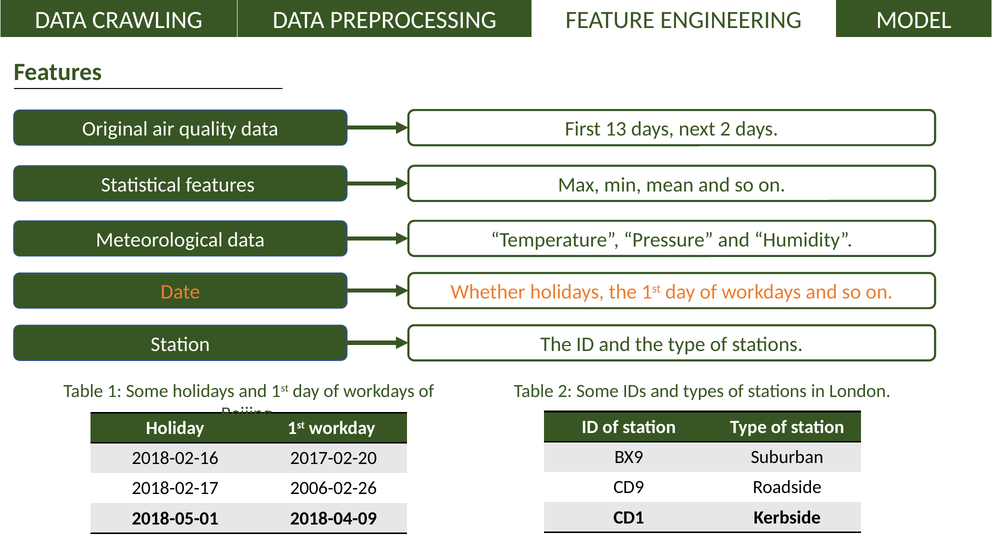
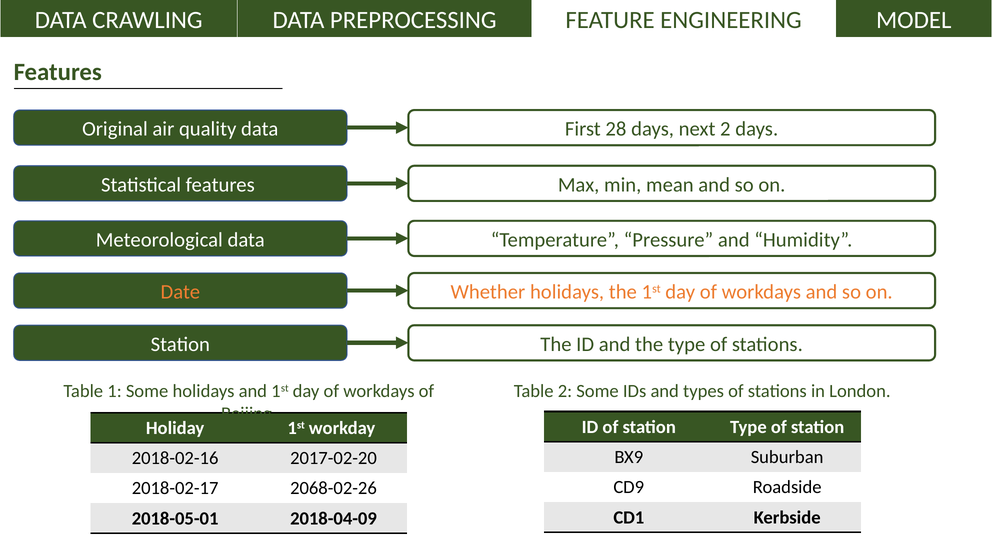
13: 13 -> 28 (616, 129)
2006-02-26: 2006-02-26 -> 2068-02-26 (333, 488)
